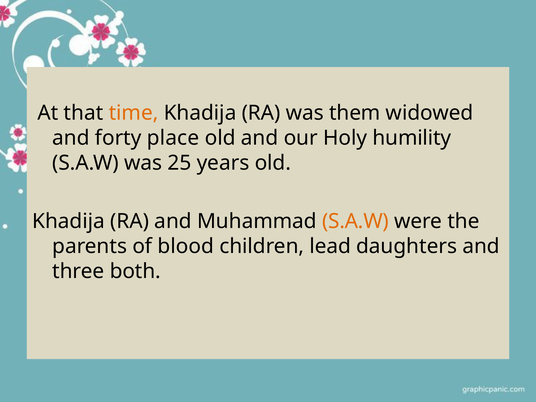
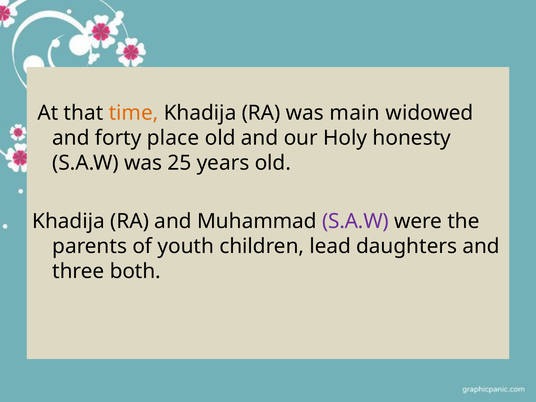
them: them -> main (355, 113)
humility: humility -> honesty (412, 138)
S.A.W colour: orange -> purple (355, 221)
blood: blood -> youth (186, 246)
